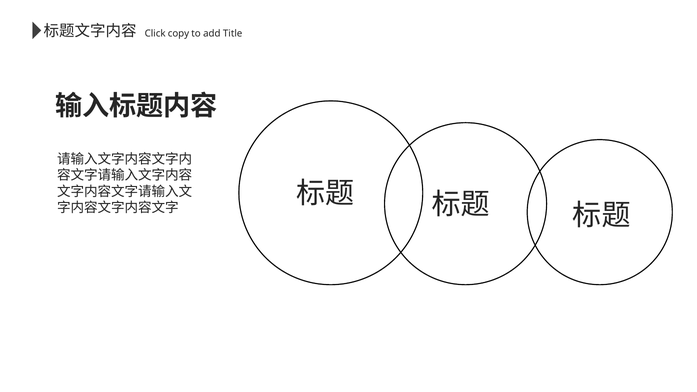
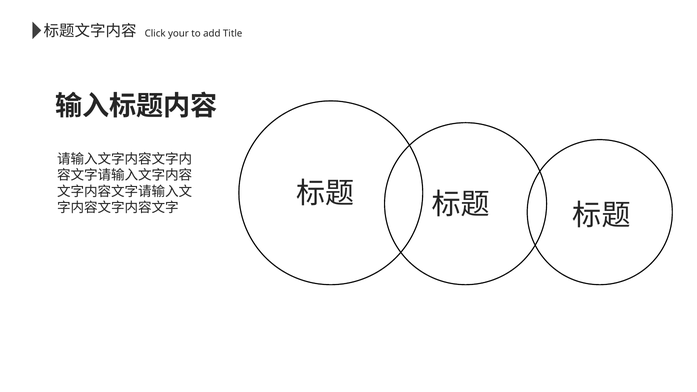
copy: copy -> your (178, 34)
